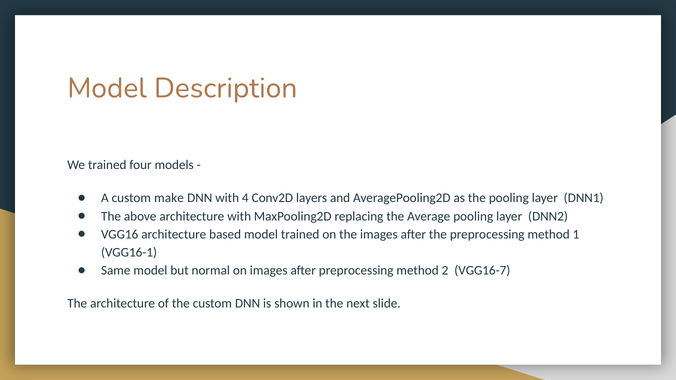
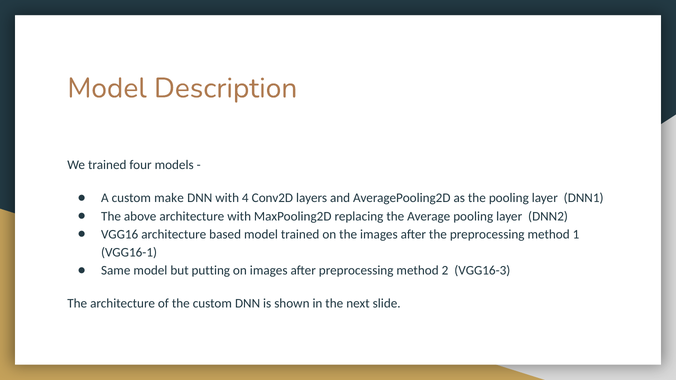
normal: normal -> putting (211, 271)
VGG16-7: VGG16-7 -> VGG16-3 (482, 271)
